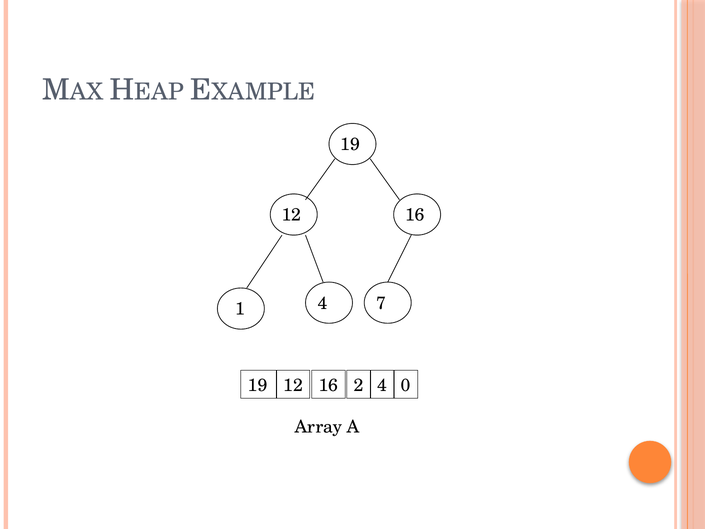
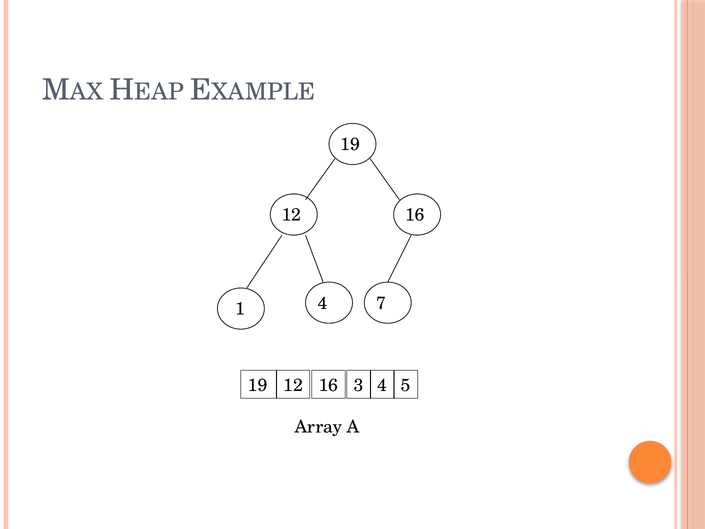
2: 2 -> 3 (359, 385)
0: 0 -> 5 (406, 385)
